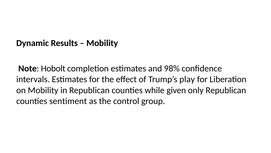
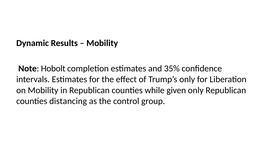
98%: 98% -> 35% (172, 68)
Trump’s play: play -> only (187, 79)
sentiment: sentiment -> distancing (68, 101)
